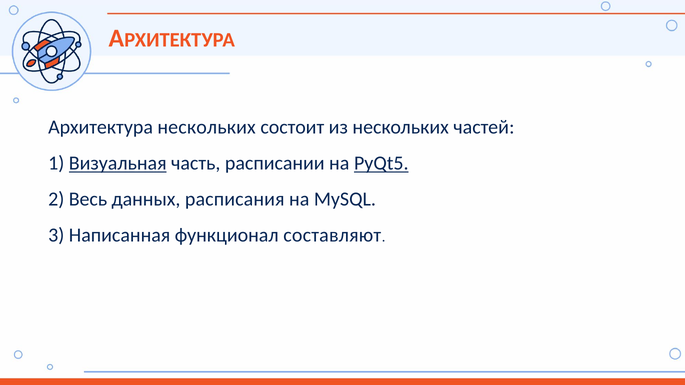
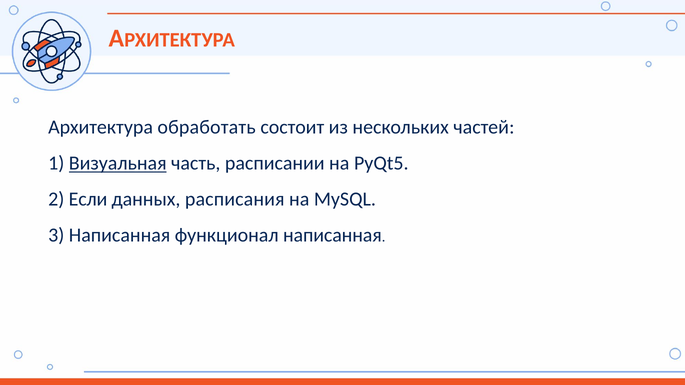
Архитектура нескольких: нескольких -> обработать (207, 127)
PyQt5 underline: present -> none (381, 163)
Весь: Весь -> Если (88, 199)
функционал составляют: составляют -> написанная (332, 235)
